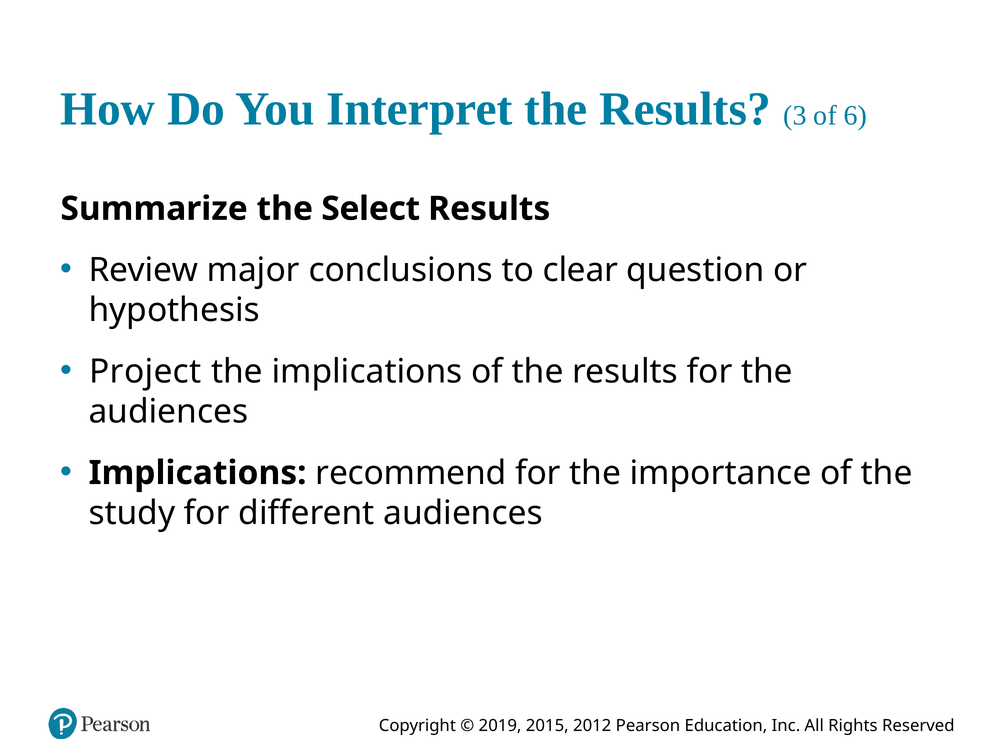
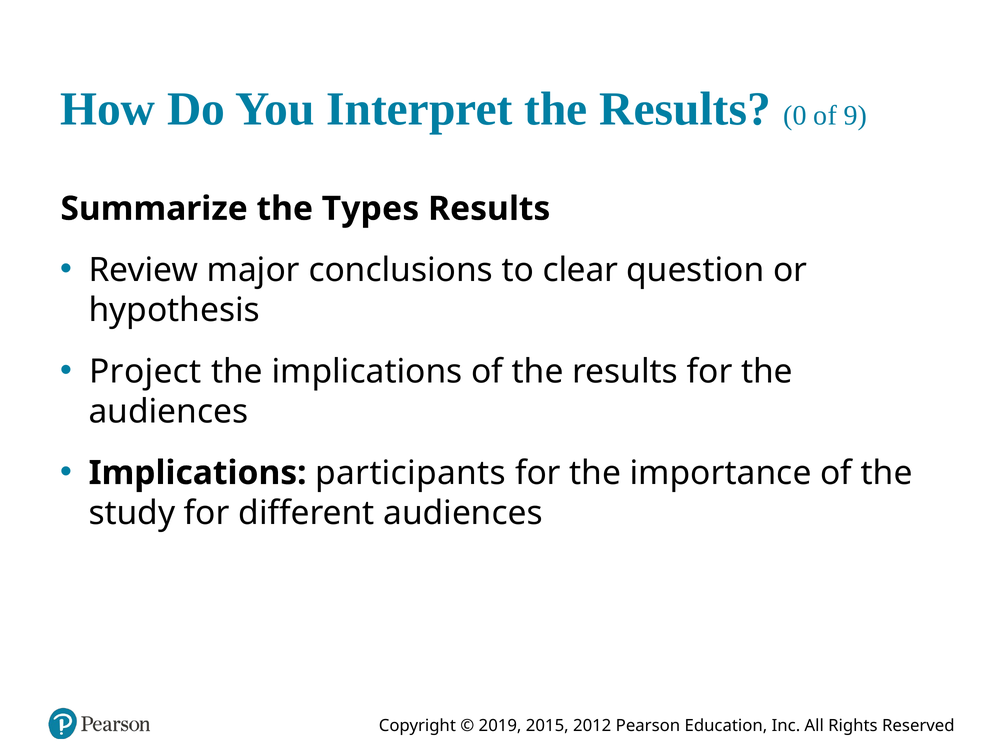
3: 3 -> 0 (795, 116)
6: 6 -> 9 (856, 116)
Select: Select -> Types (370, 209)
recommend: recommend -> participants (411, 473)
